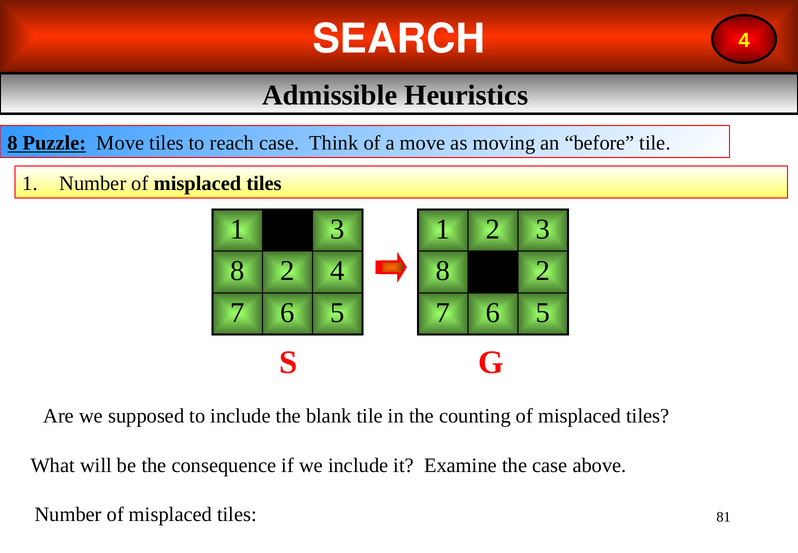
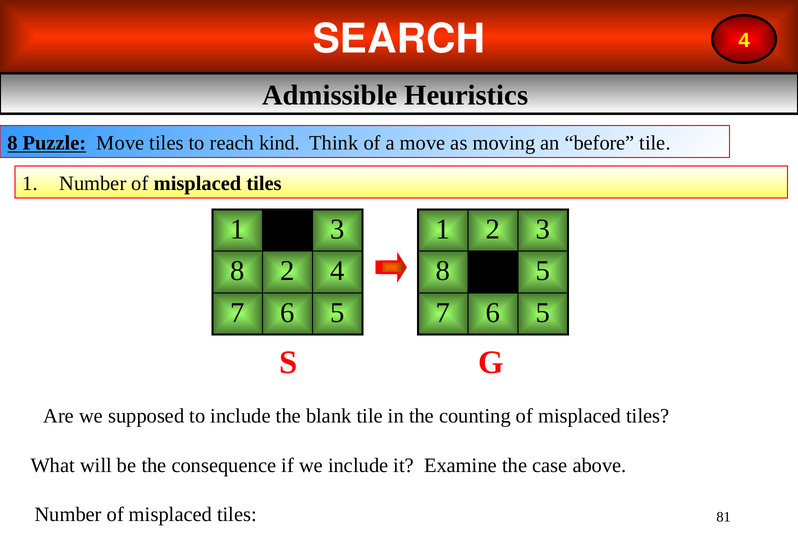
reach case: case -> kind (279, 143)
2: 2 -> 5 (543, 271)
